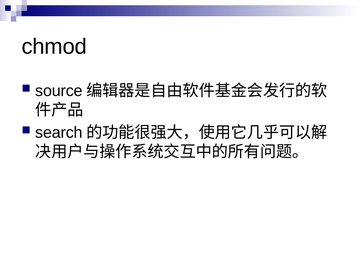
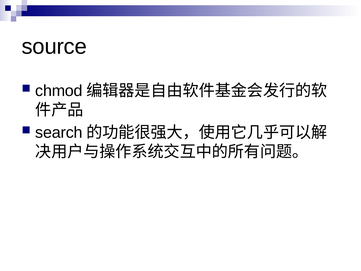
chmod: chmod -> source (54, 47)
source: source -> chmod (59, 91)
